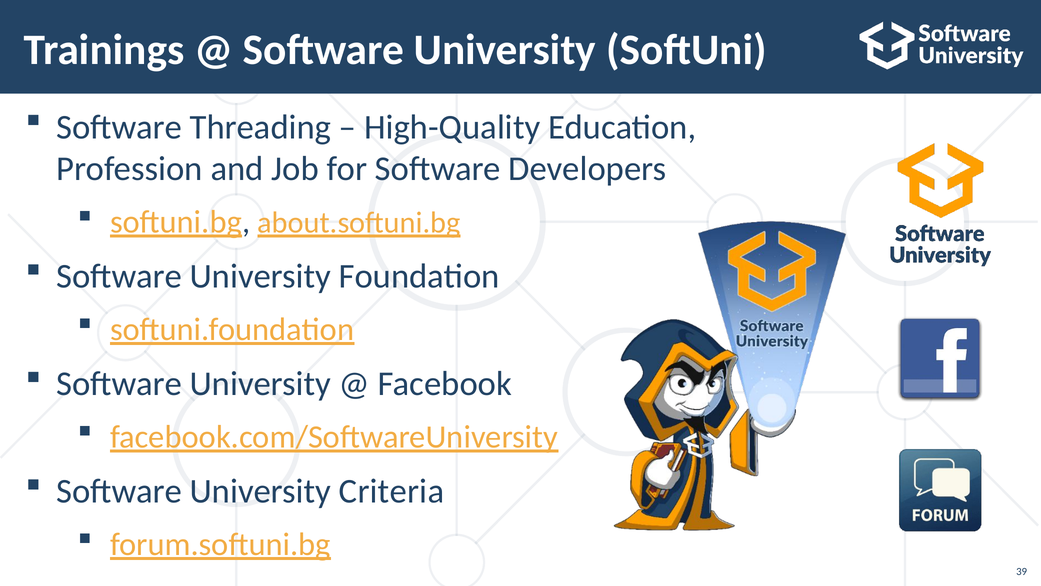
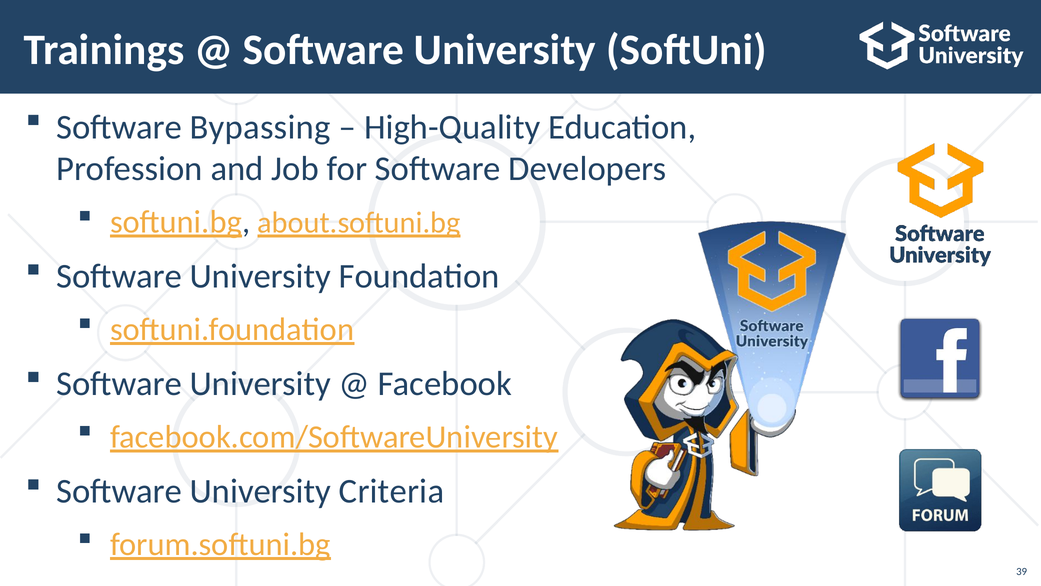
Threading: Threading -> Bypassing (260, 127)
